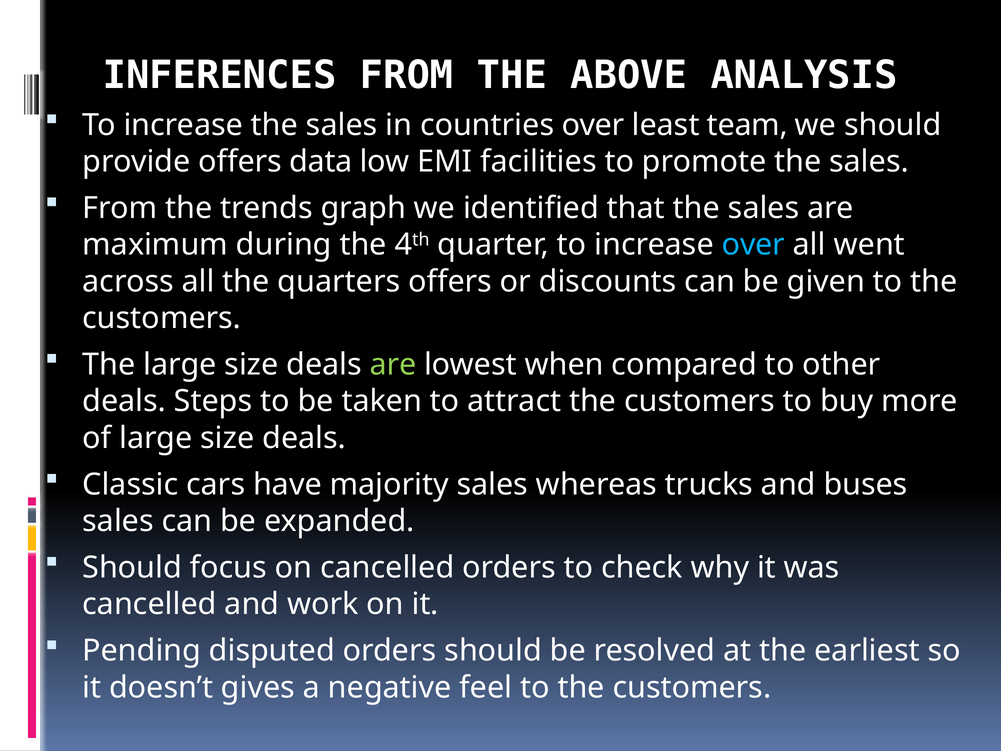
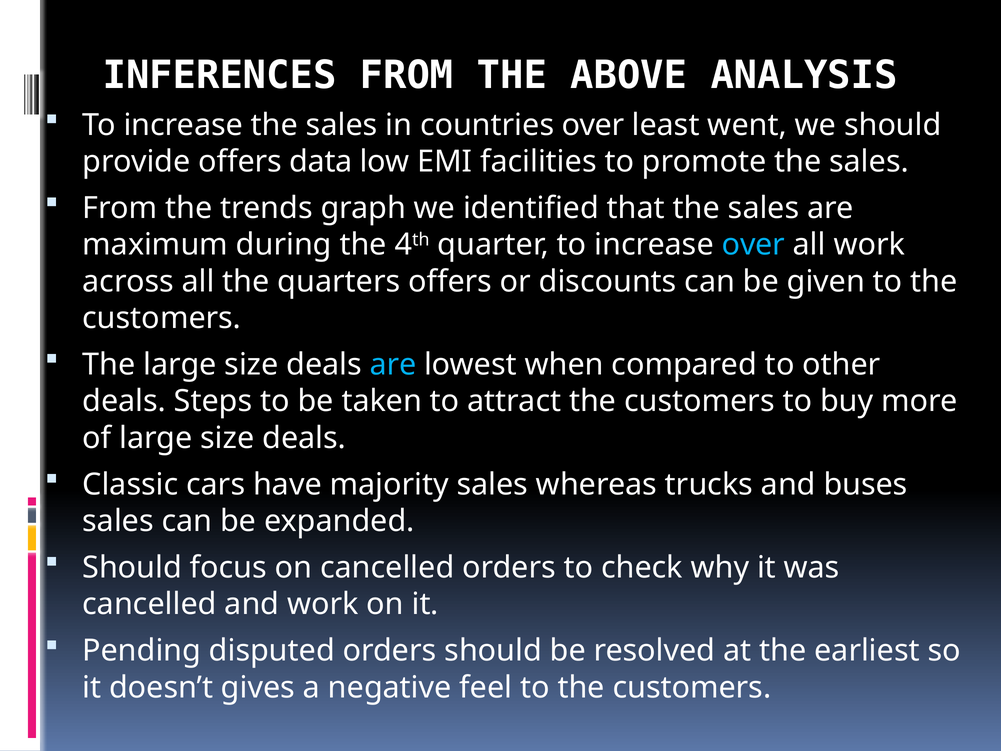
team: team -> went (747, 125)
all went: went -> work (869, 245)
are colour: light green -> light blue (393, 364)
